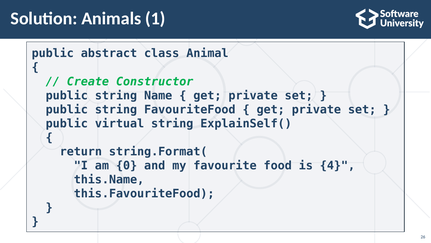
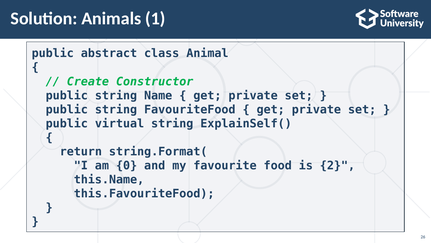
4: 4 -> 2 (337, 165)
